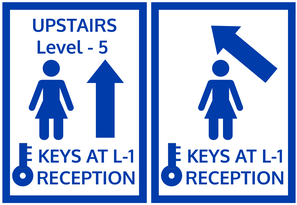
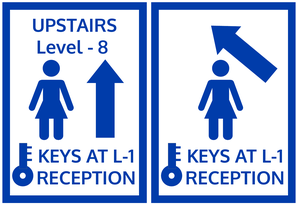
5: 5 -> 8 (103, 48)
